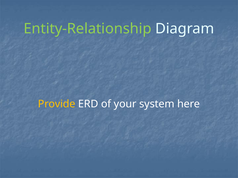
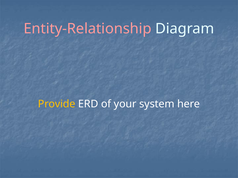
Entity-Relationship colour: light green -> pink (88, 29)
